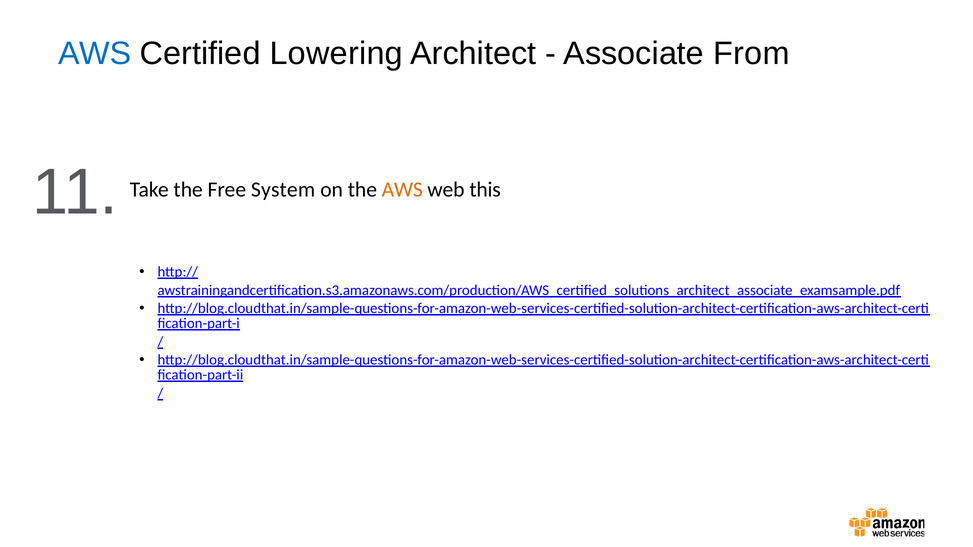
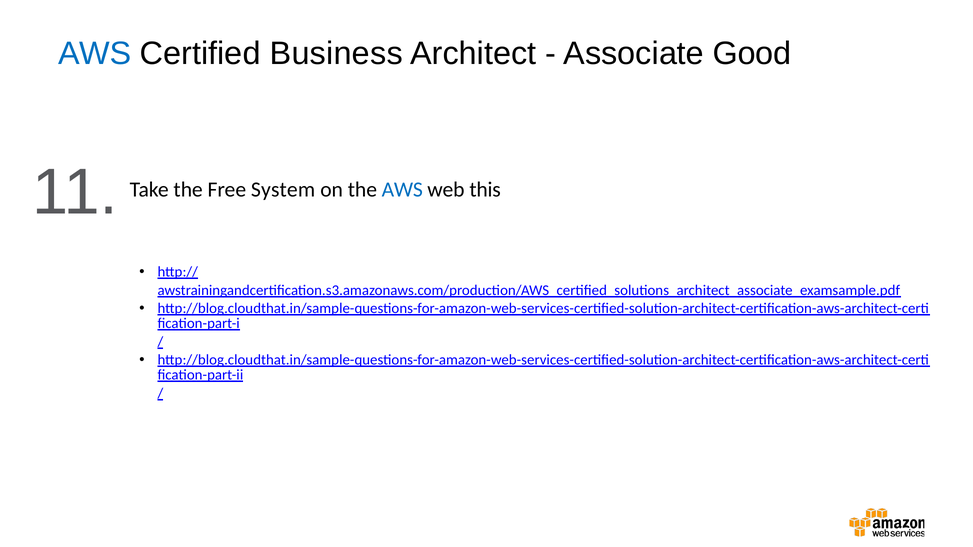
Lowering: Lowering -> Business (336, 53)
From: From -> Good (752, 53)
AWS colour: orange -> blue (402, 190)
